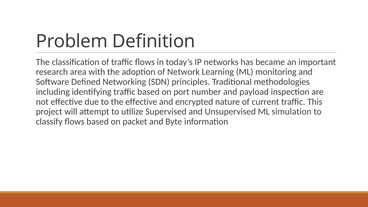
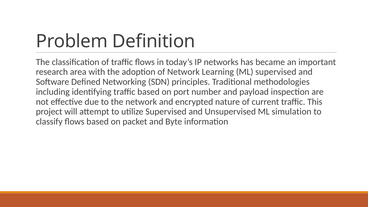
ML monitoring: monitoring -> supervised (276, 72)
the effective: effective -> network (141, 102)
